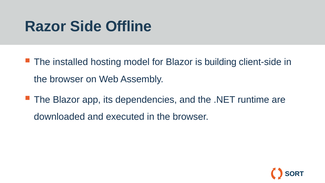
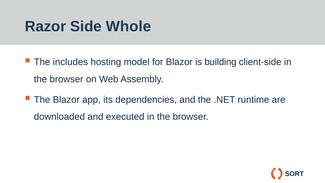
Offline: Offline -> Whole (128, 26)
installed: installed -> includes (70, 62)
